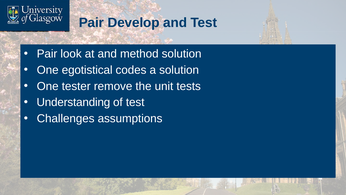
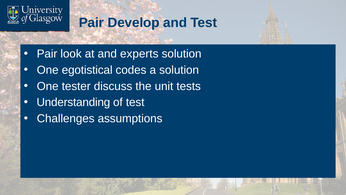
method: method -> experts (139, 54)
remove: remove -> discuss (113, 86)
